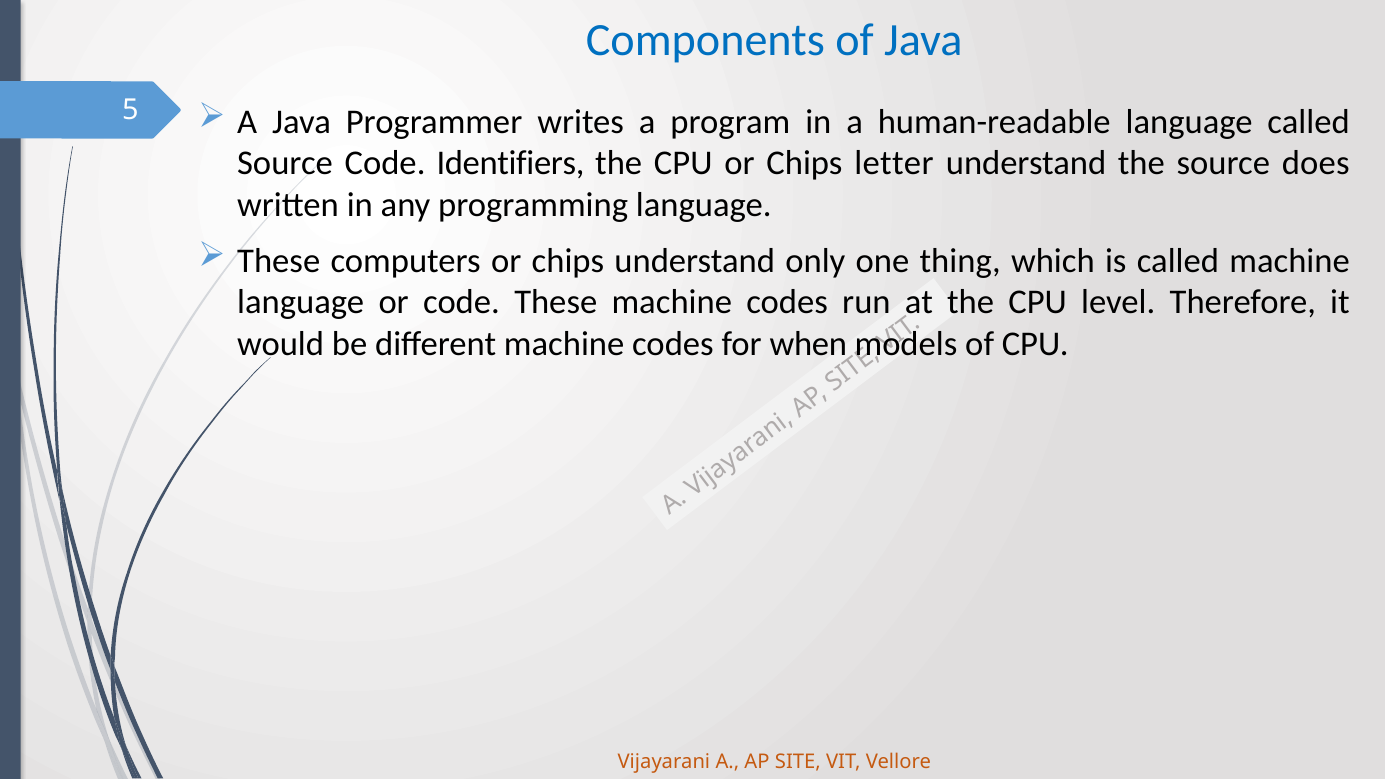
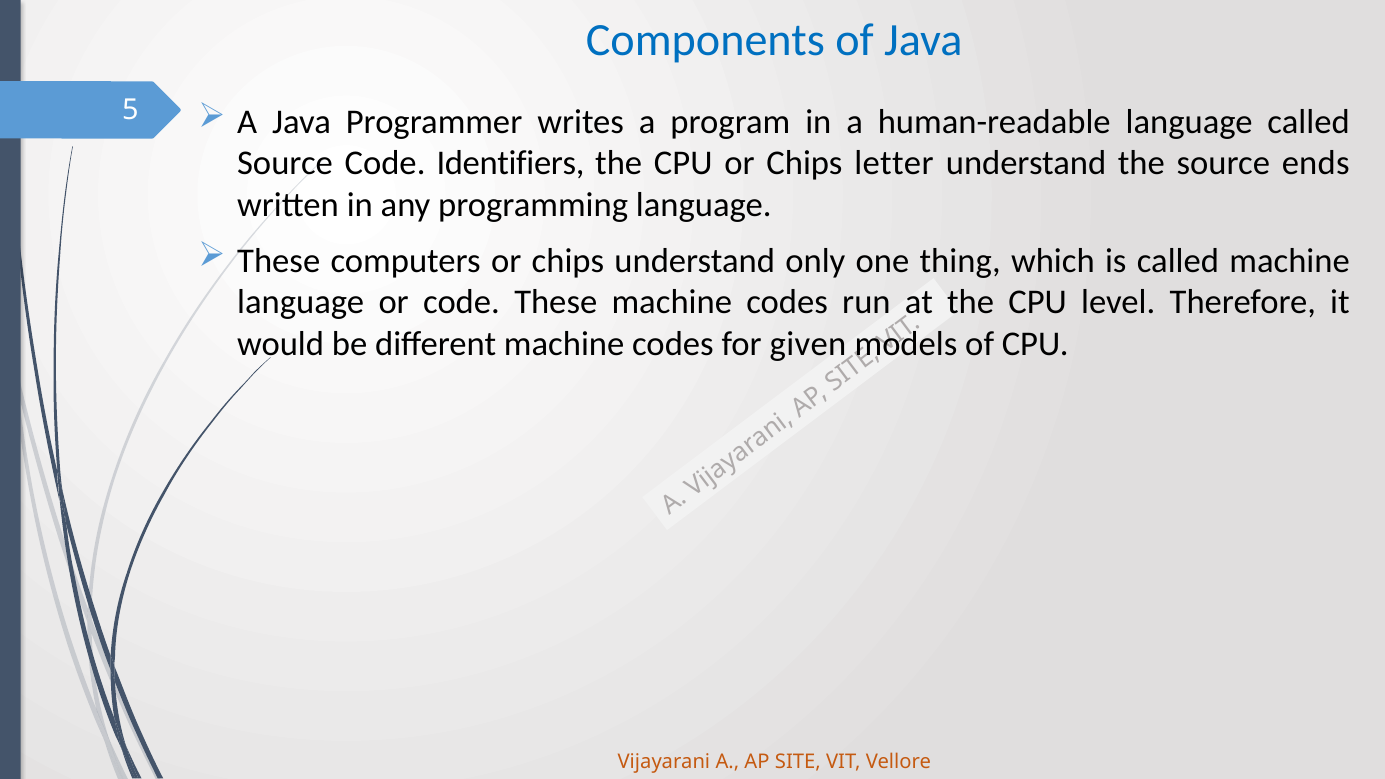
does: does -> ends (1316, 163)
when: when -> given (808, 344)
